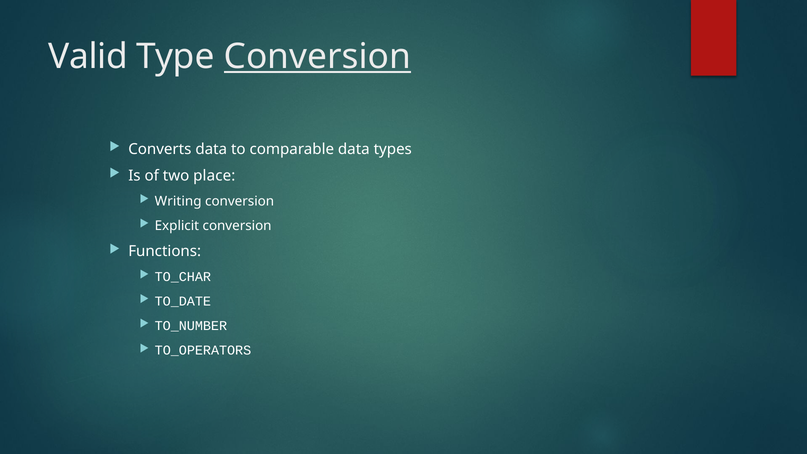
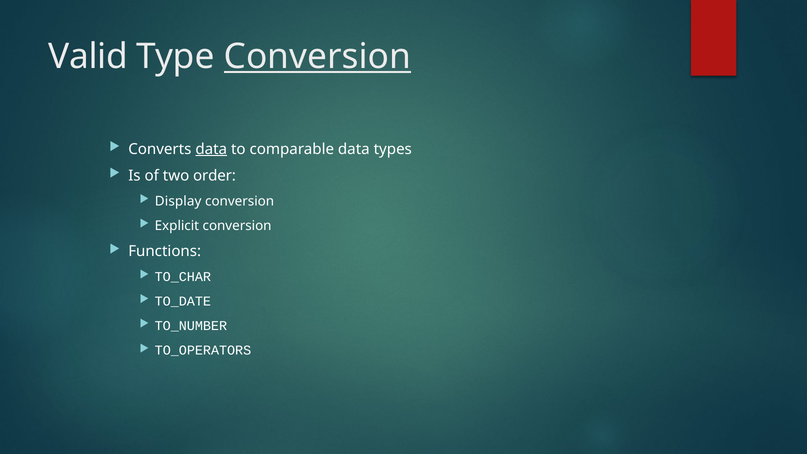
data underline: none -> present (211, 149)
place: place -> order (214, 176)
Writing: Writing -> Display (178, 201)
